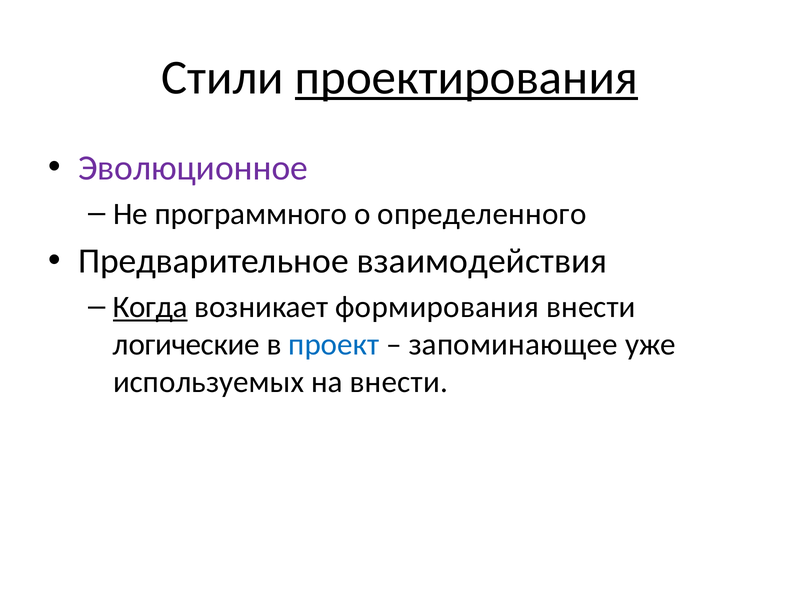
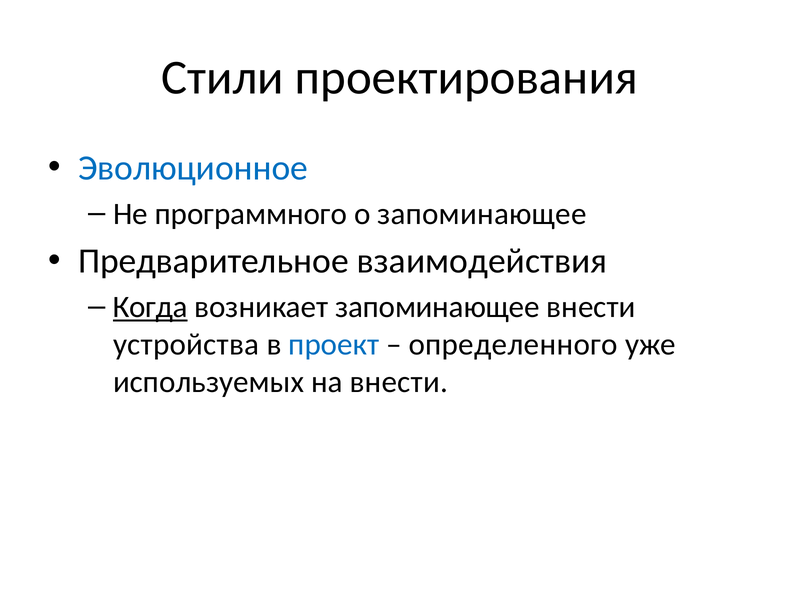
проектирования underline: present -> none (467, 77)
Эволюционное colour: purple -> blue (193, 168)
о определенного: определенного -> запоминающее (482, 214)
возникает формирования: формирования -> запоминающее (437, 307)
логические: логические -> устройства (186, 345)
запоминающее: запоминающее -> определенного (513, 345)
